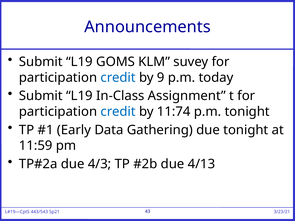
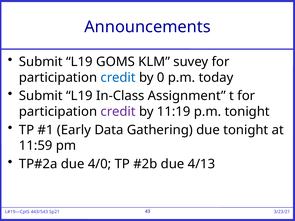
9: 9 -> 0 (161, 78)
credit colour: blue -> purple (118, 112)
11:74: 11:74 -> 11:19 (174, 112)
4/3: 4/3 -> 4/0 (100, 164)
